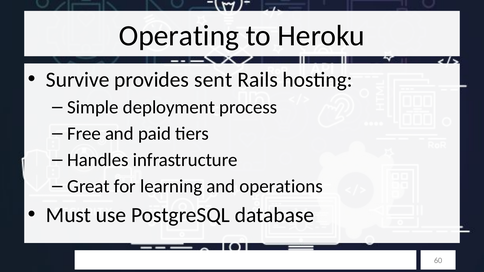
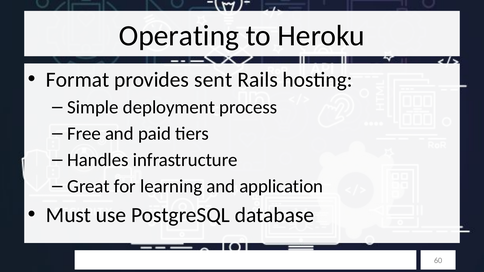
Survive: Survive -> Format (78, 80)
operations: operations -> application (281, 187)
